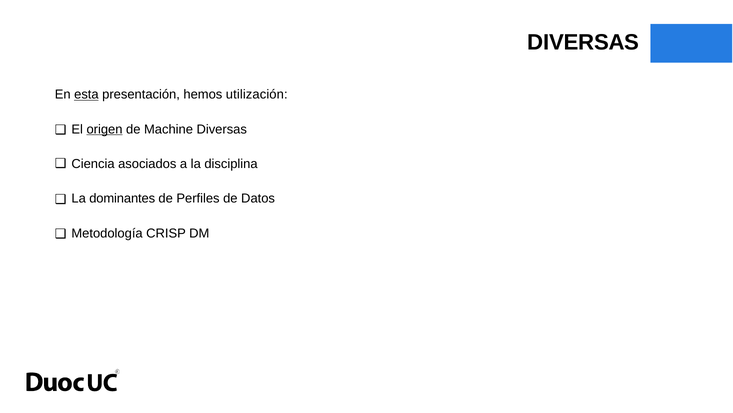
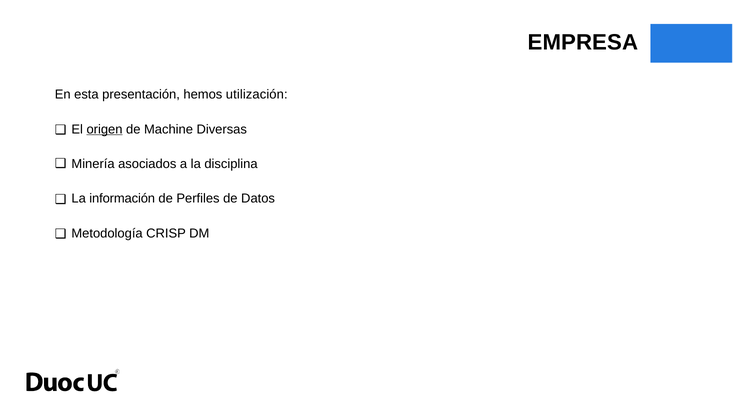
DIVERSAS: DIVERSAS -> EMPRESA (583, 42)
esta underline: present -> none (86, 94)
Ciencia: Ciencia -> Minería (93, 164)
dominantes: dominantes -> información (122, 198)
